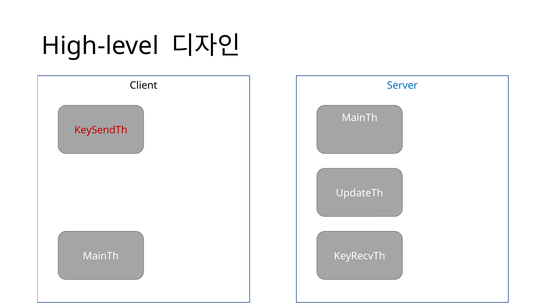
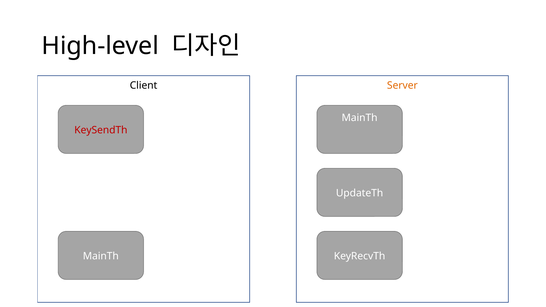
Server colour: blue -> orange (402, 85)
